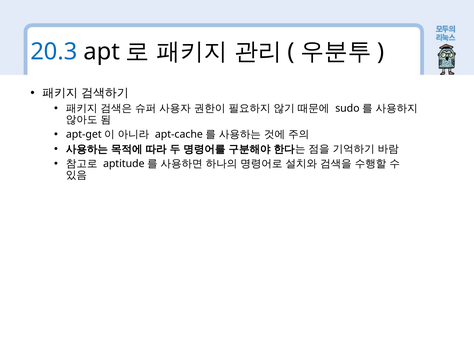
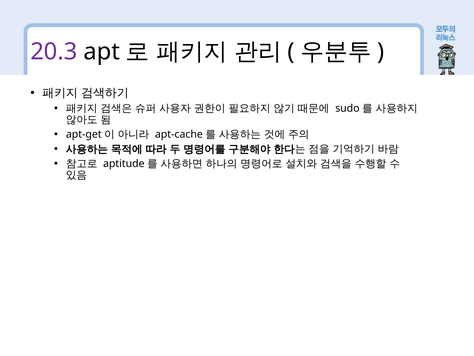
20.3 colour: blue -> purple (54, 52)
